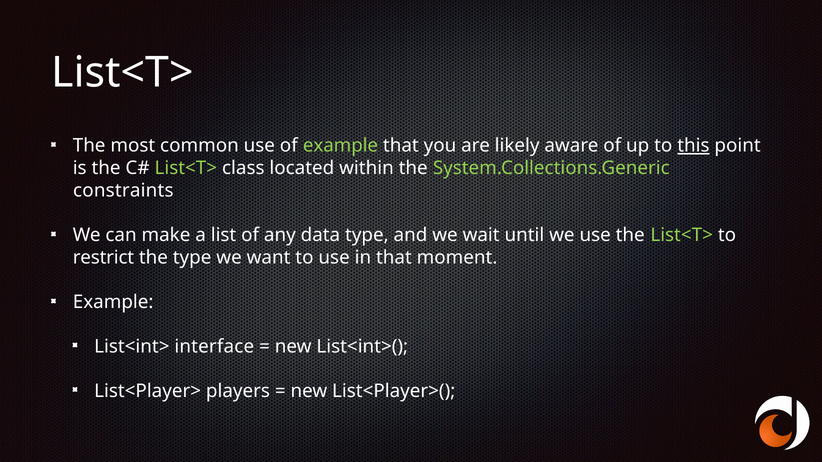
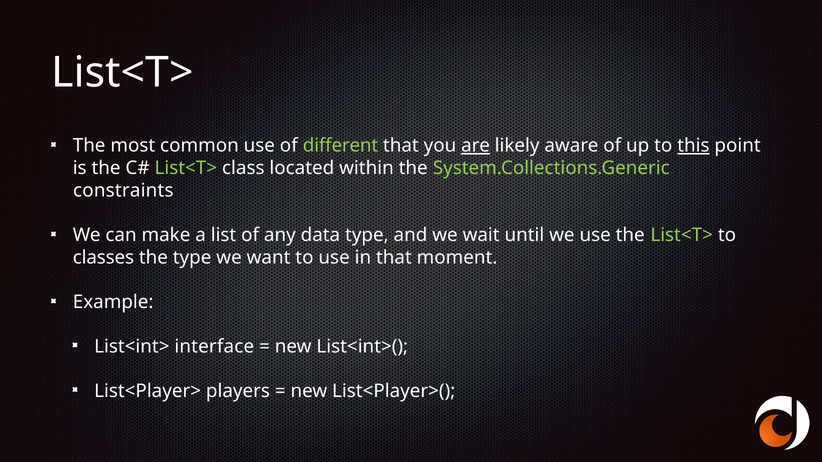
of example: example -> different (341, 146)
are underline: none -> present (476, 146)
restrict: restrict -> classes (103, 258)
